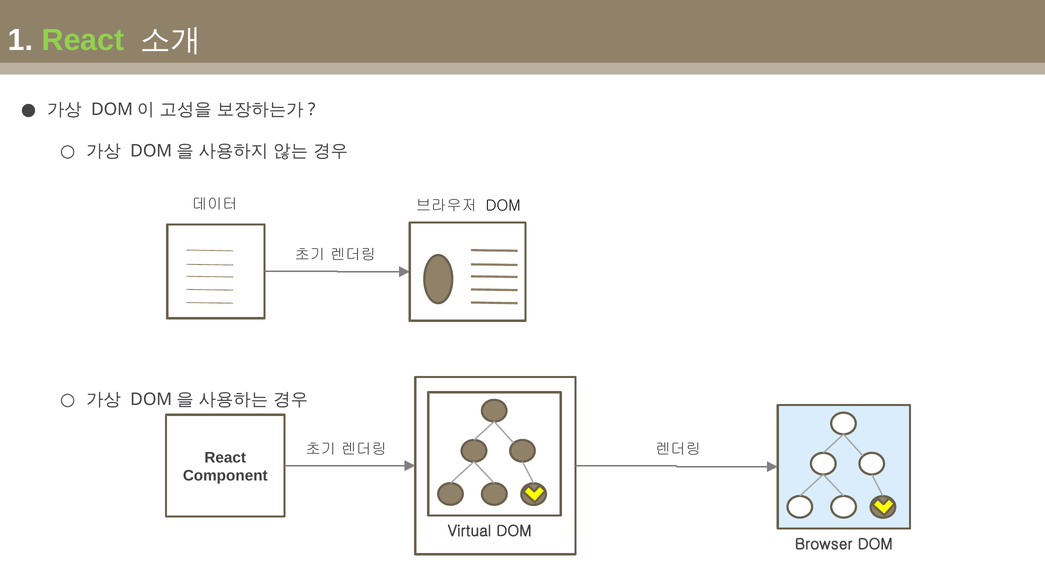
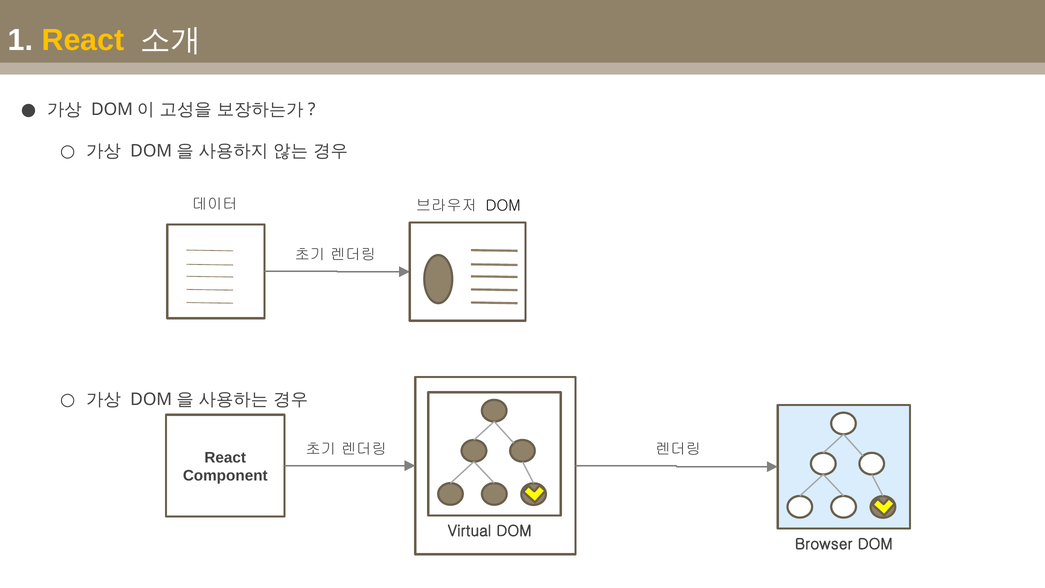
React colour: light green -> yellow (83, 40)
